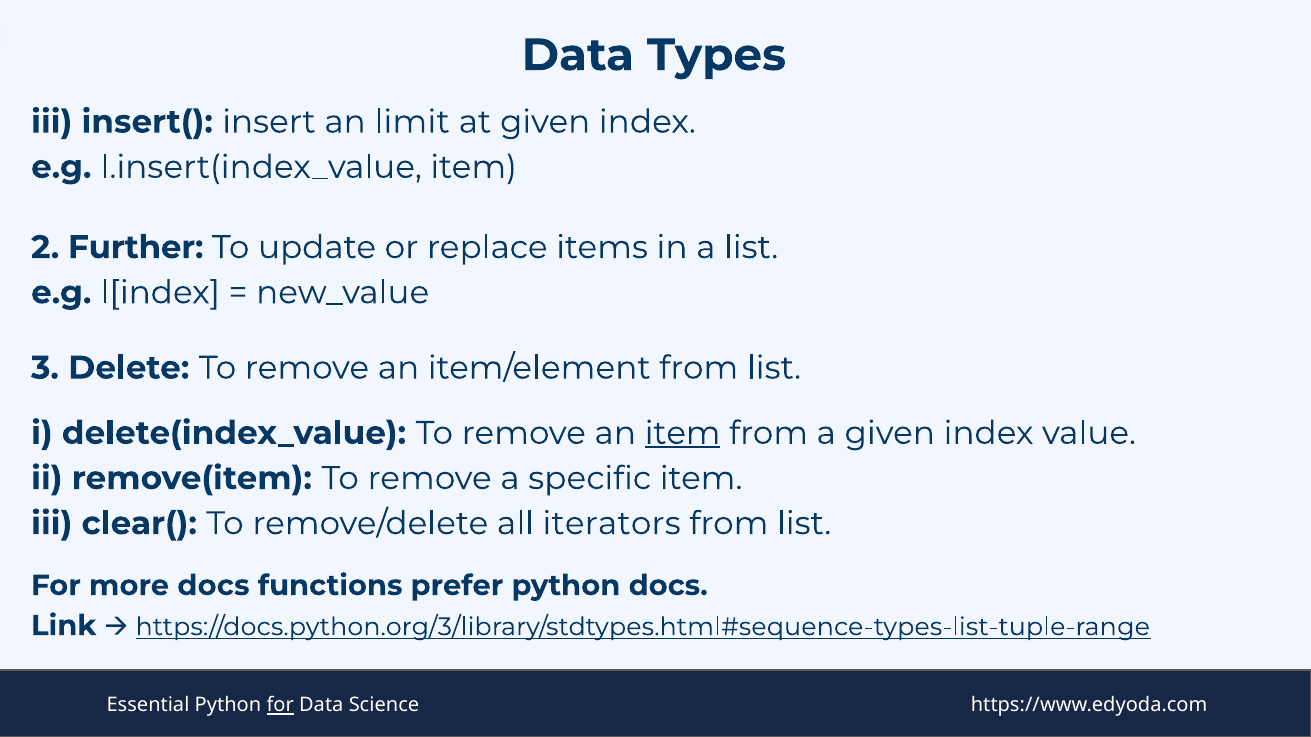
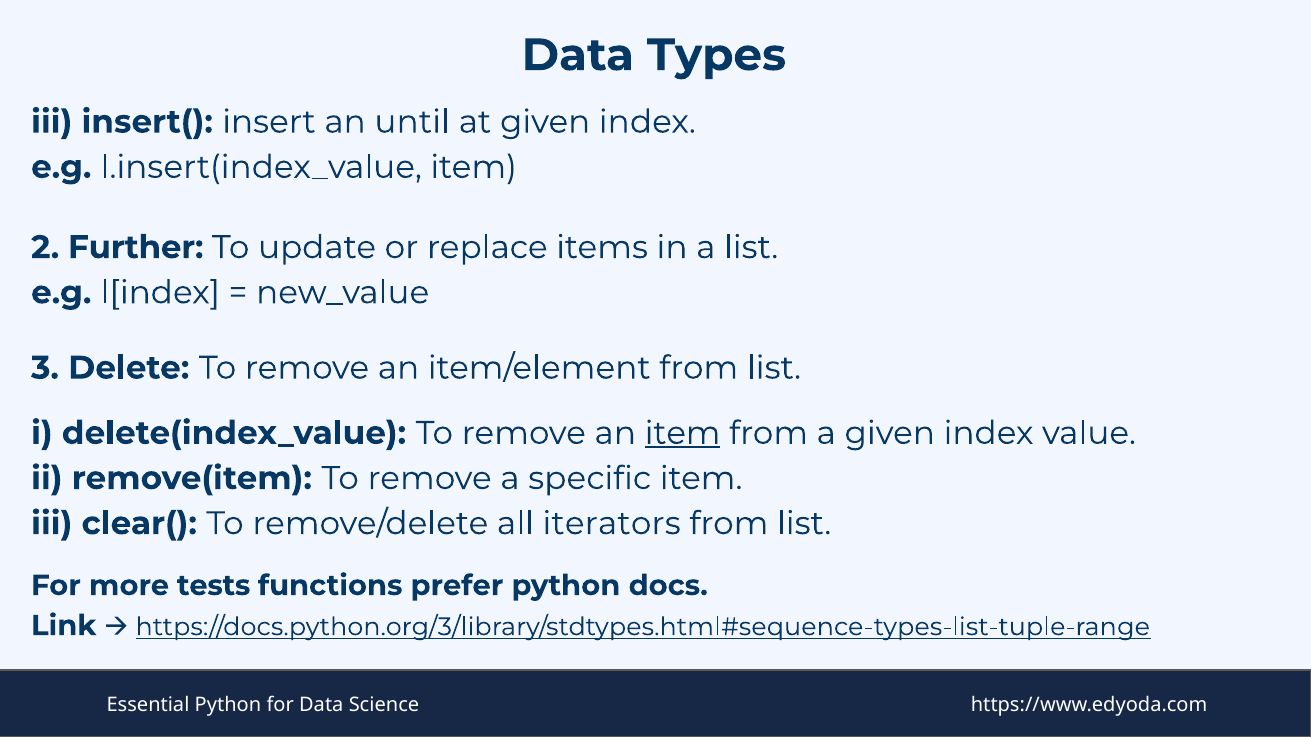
limit: limit -> until (412, 122)
more docs: docs -> tests (214, 586)
for underline: present -> none (280, 706)
